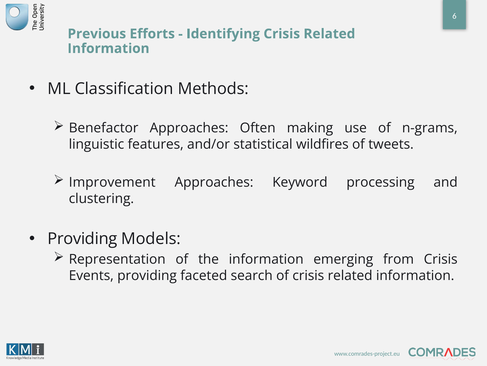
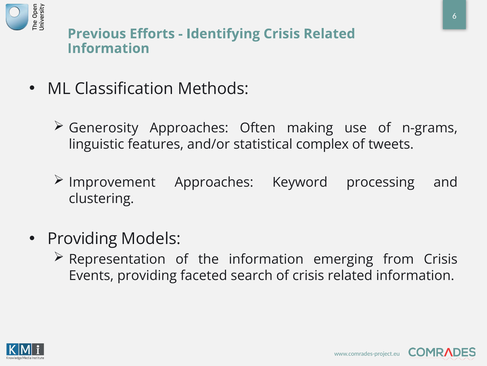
Benefactor: Benefactor -> Generosity (104, 128)
wildfires: wildfires -> complex (322, 144)
